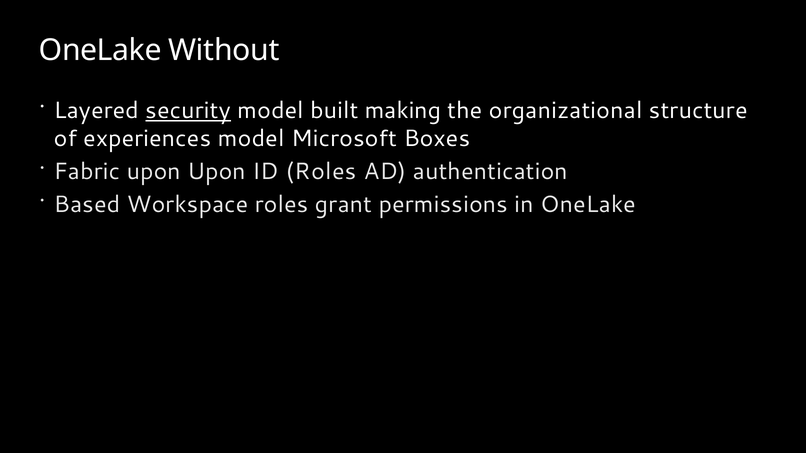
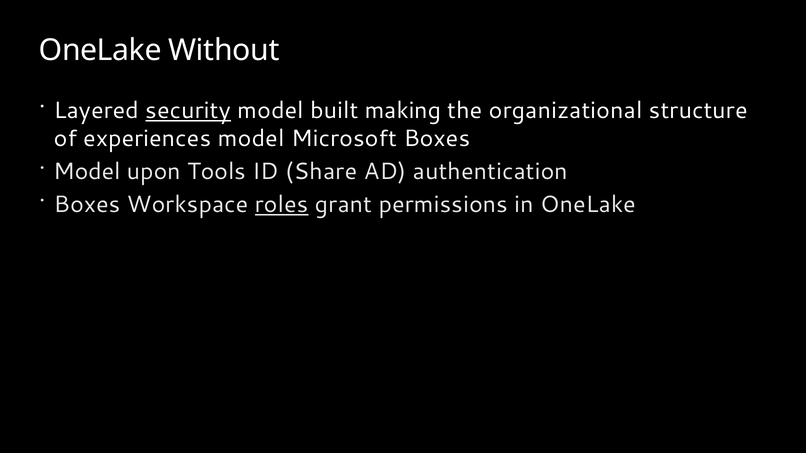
Fabric: Fabric -> Model (87, 172)
upon Upon: Upon -> Tools (217, 172)
ID Roles: Roles -> Share (321, 172)
Based: Based -> Boxes (87, 205)
roles underline: none -> present (282, 205)
